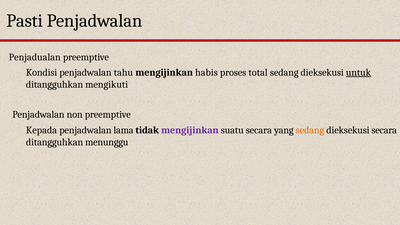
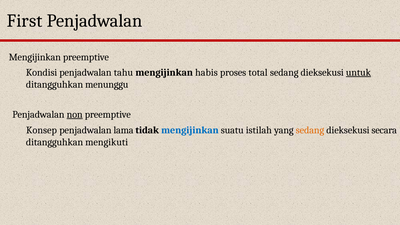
Pasti: Pasti -> First (25, 21)
Penjadualan: Penjadualan -> Mengijinkan (35, 57)
mengikuti: mengikuti -> menunggu (107, 84)
non underline: none -> present (75, 114)
Kepada: Kepada -> Konsep (42, 130)
mengijinkan colour: purple -> blue (190, 130)
suatu secara: secara -> istilah (259, 130)
menunggu: menunggu -> mengikuti (107, 142)
